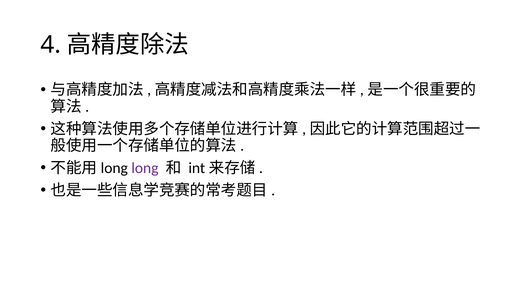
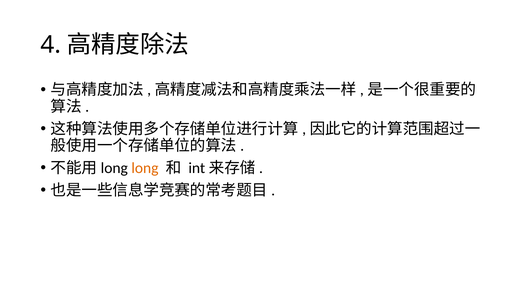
long colour: purple -> orange (145, 168)
